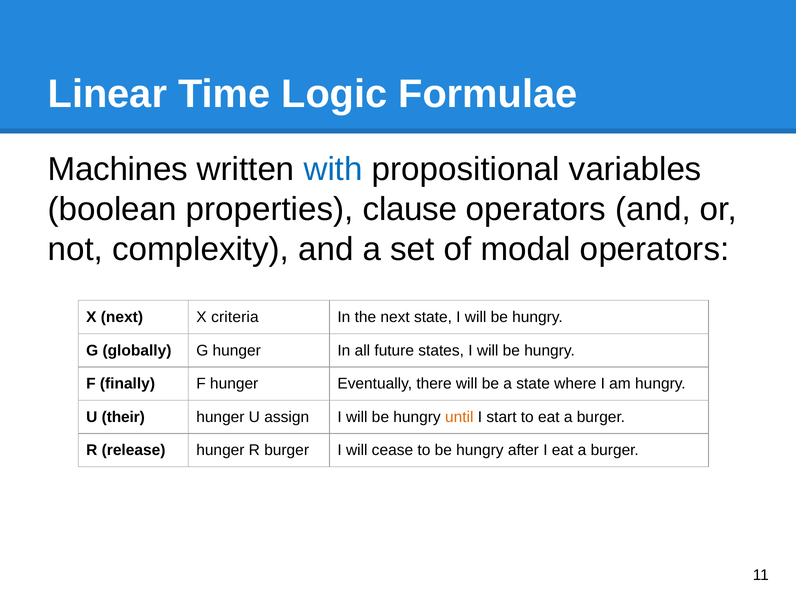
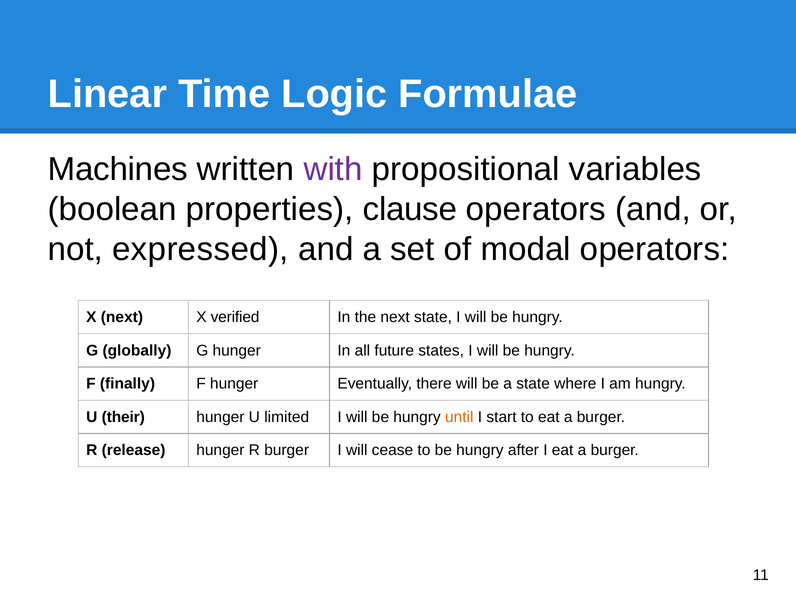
with colour: blue -> purple (333, 169)
complexity: complexity -> expressed (200, 249)
criteria: criteria -> verified (235, 317)
assign: assign -> limited (287, 417)
